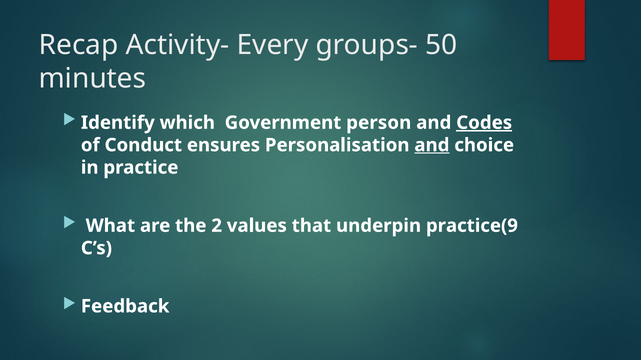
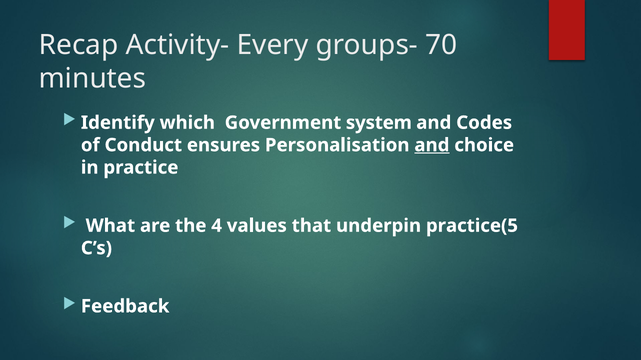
50: 50 -> 70 (441, 45)
person: person -> system (379, 123)
Codes underline: present -> none (484, 123)
2: 2 -> 4 (217, 226)
practice(9: practice(9 -> practice(5 (472, 226)
